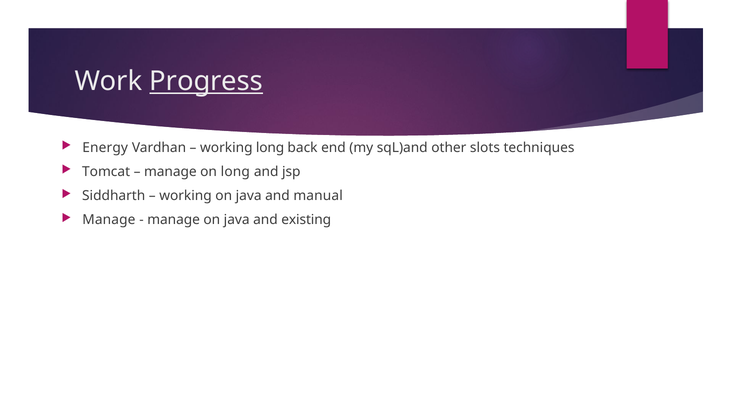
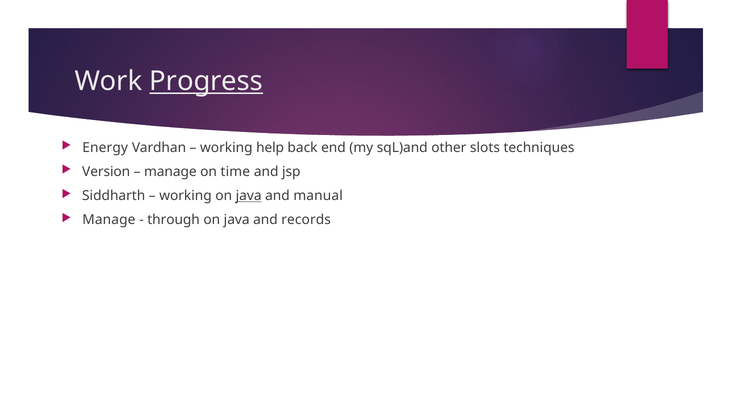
working long: long -> help (270, 148)
Tomcat: Tomcat -> Version (106, 172)
on long: long -> time (235, 172)
java underline: none -> present (249, 196)
manage: manage -> through (174, 220)
existing: existing -> records (306, 220)
